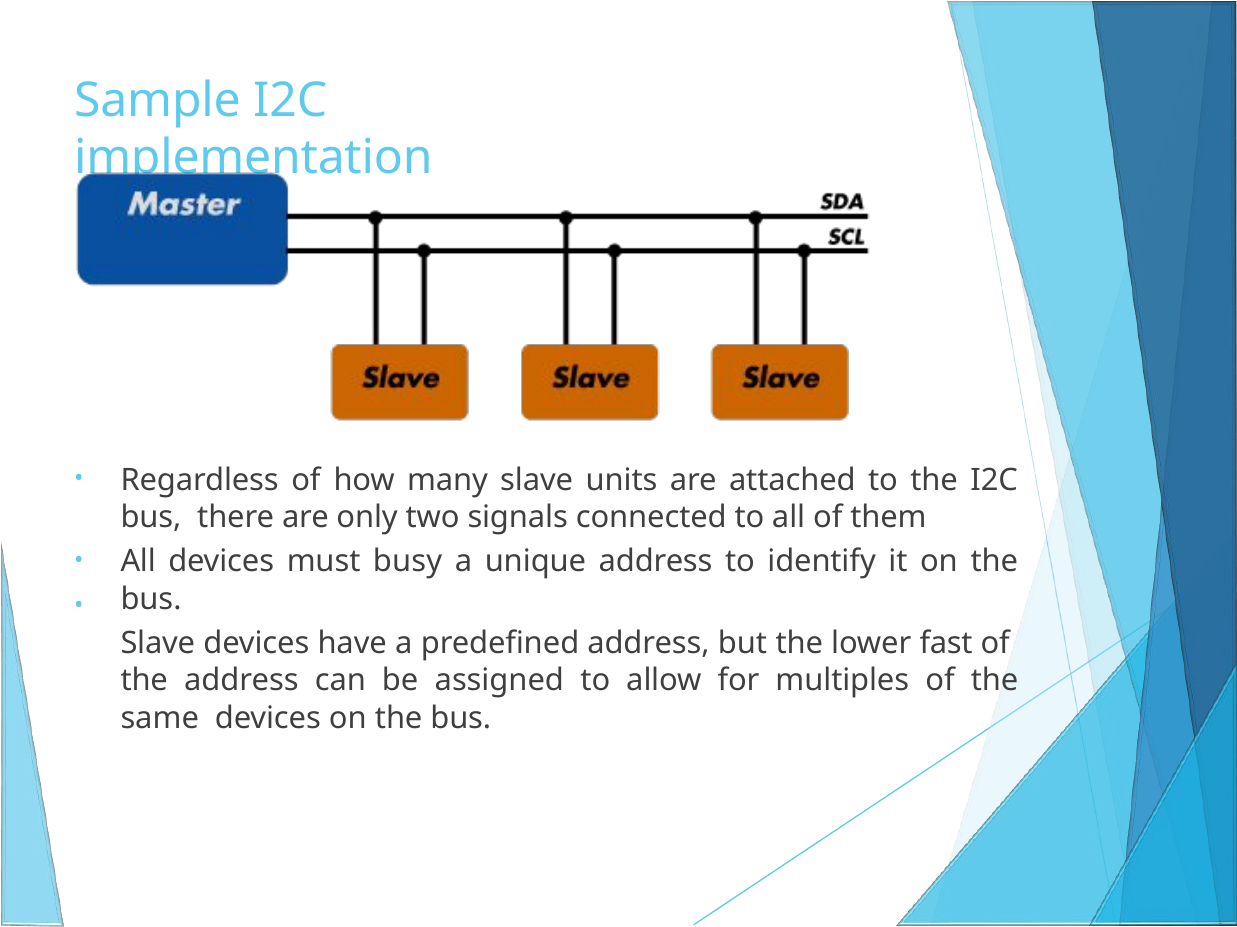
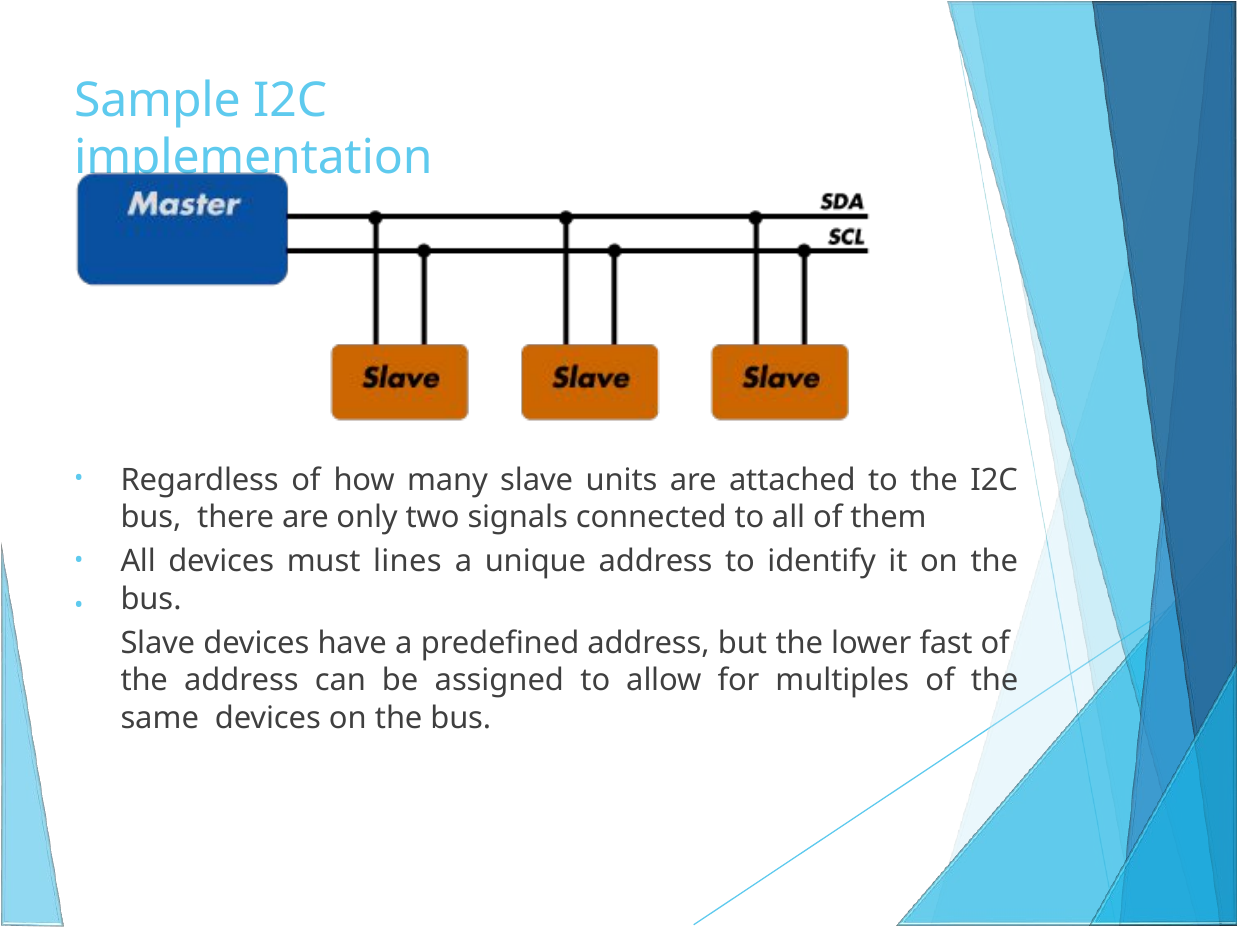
busy: busy -> lines (407, 562)
